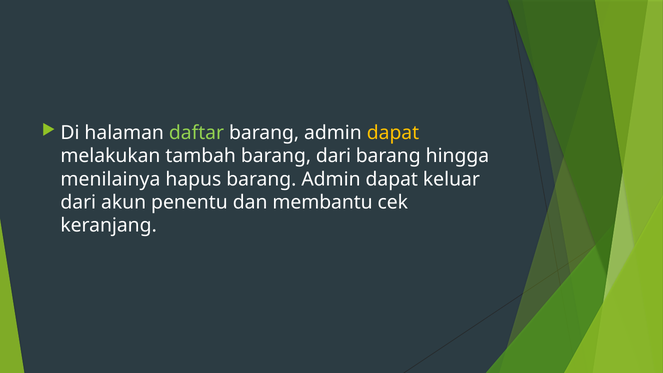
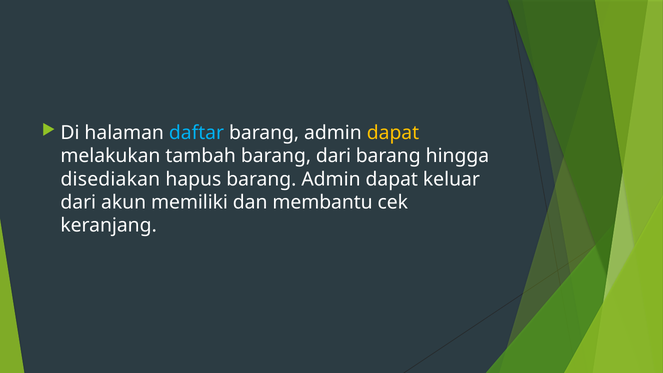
daftar colour: light green -> light blue (196, 133)
menilainya: menilainya -> disediakan (110, 179)
penentu: penentu -> memiliki (189, 202)
